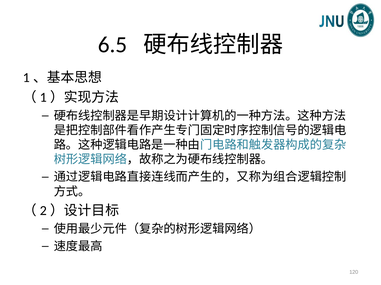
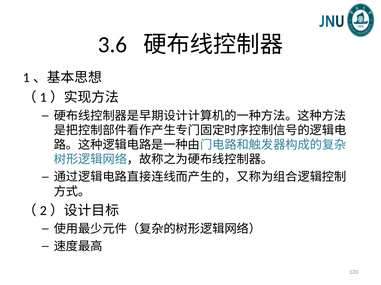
6.5: 6.5 -> 3.6 (112, 45)
